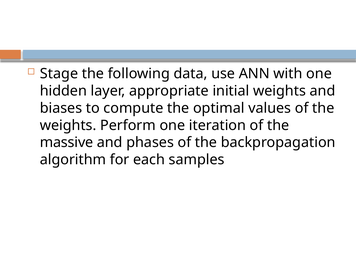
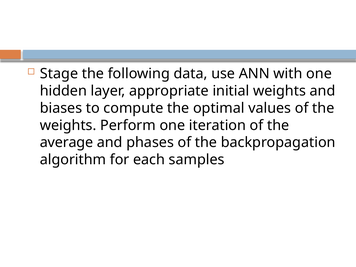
massive: massive -> average (67, 143)
